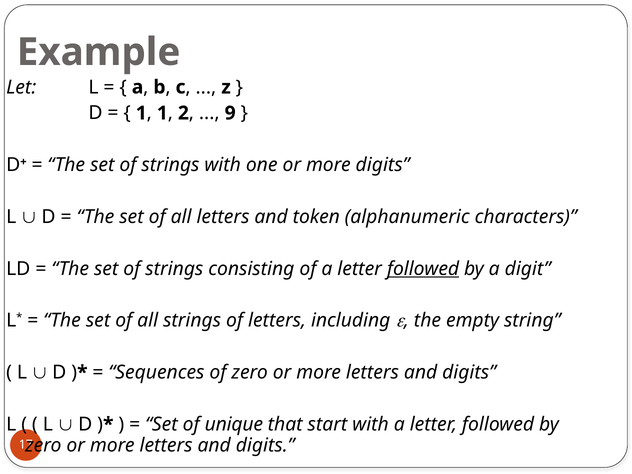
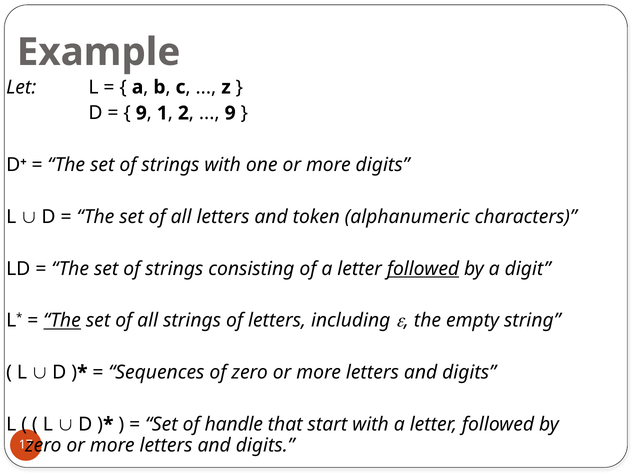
1: 1 -> 9 (141, 113)
The underline: none -> present (62, 321)
unique: unique -> handle (234, 424)
